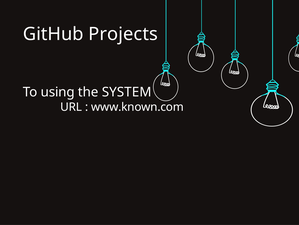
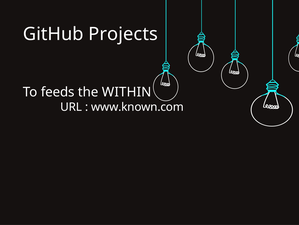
using: using -> feeds (58, 92)
SYSTEM: SYSTEM -> WITHIN (127, 92)
